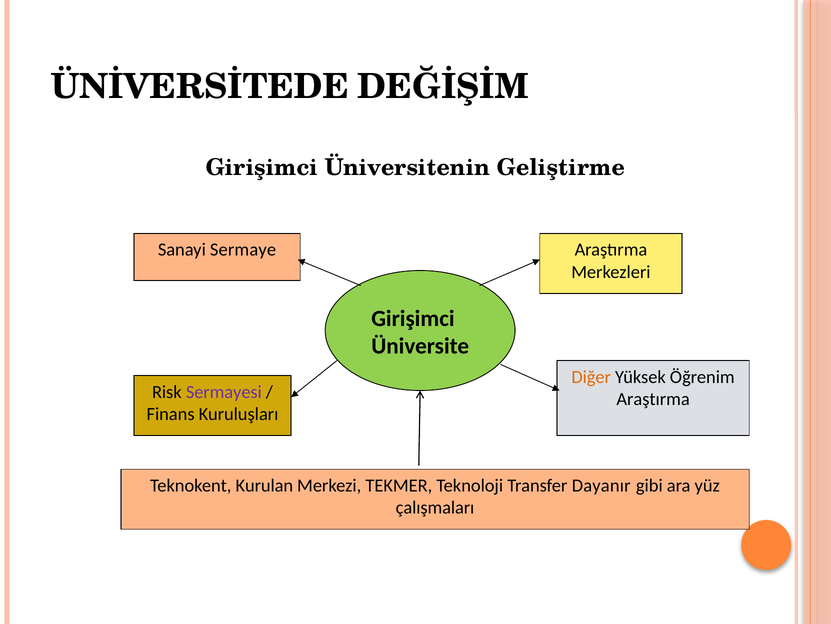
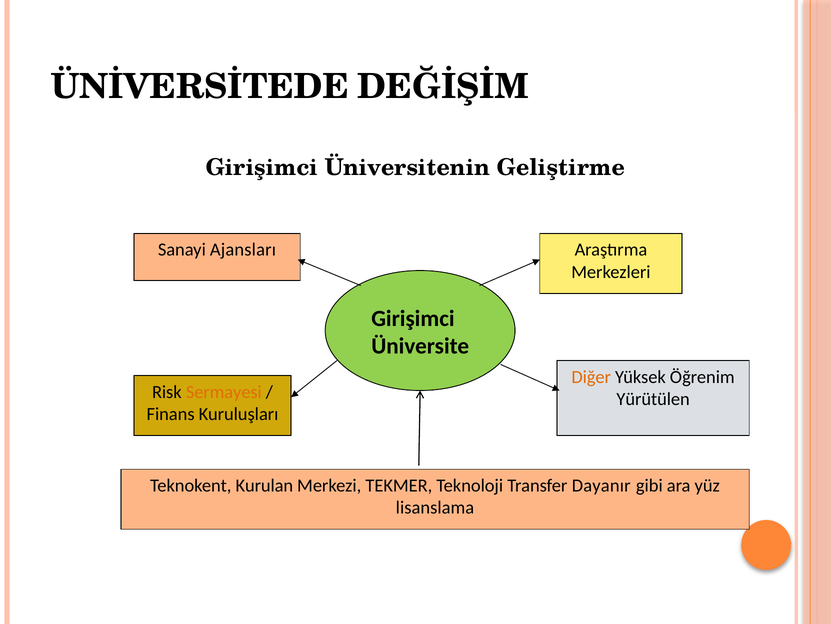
Sermaye: Sermaye -> Ajansları (243, 250)
Sermayesi colour: purple -> orange (224, 392)
Araştırma: Araştırma -> Yürütülen (653, 399)
çalışmaları: çalışmaları -> lisanslama (435, 507)
